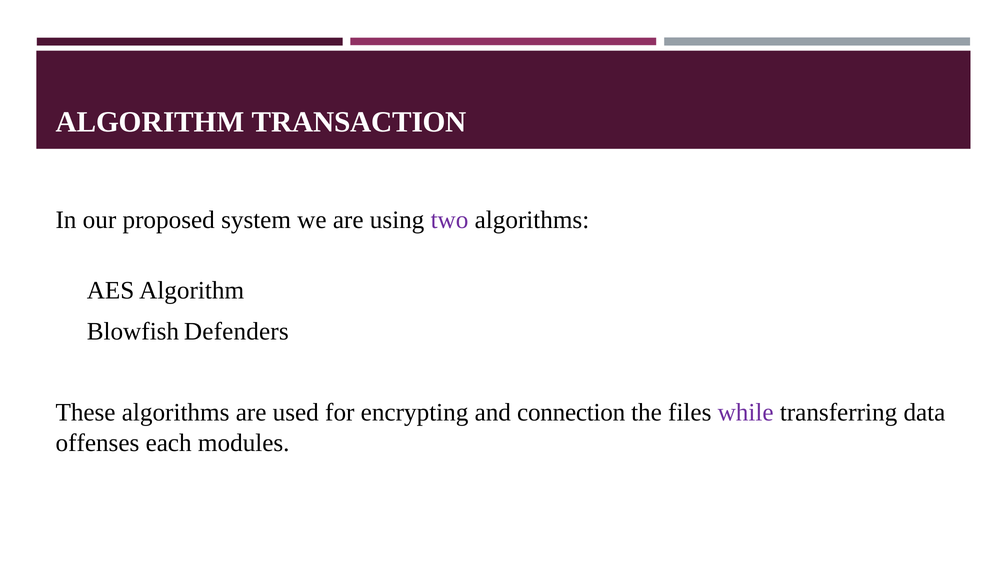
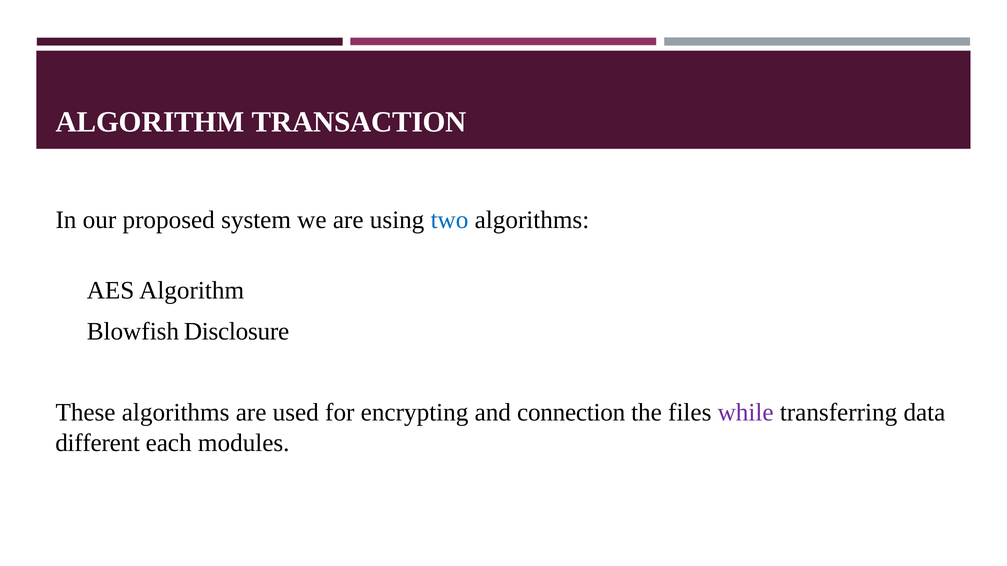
two colour: purple -> blue (450, 220)
Defenders: Defenders -> Disclosure (237, 331)
offenses: offenses -> different (98, 443)
